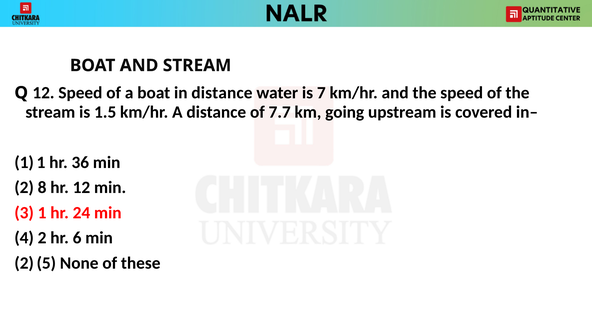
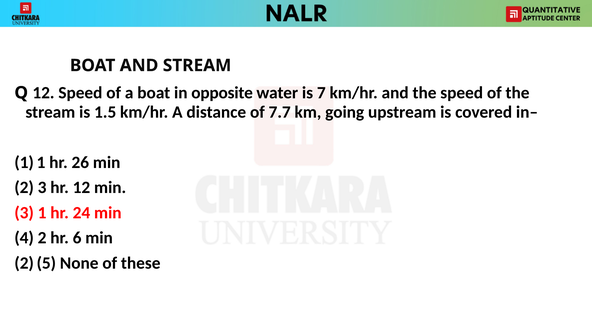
in distance: distance -> opposite (222, 93)
36: 36 -> 26 (80, 162)
2 8: 8 -> 3 (42, 188)
